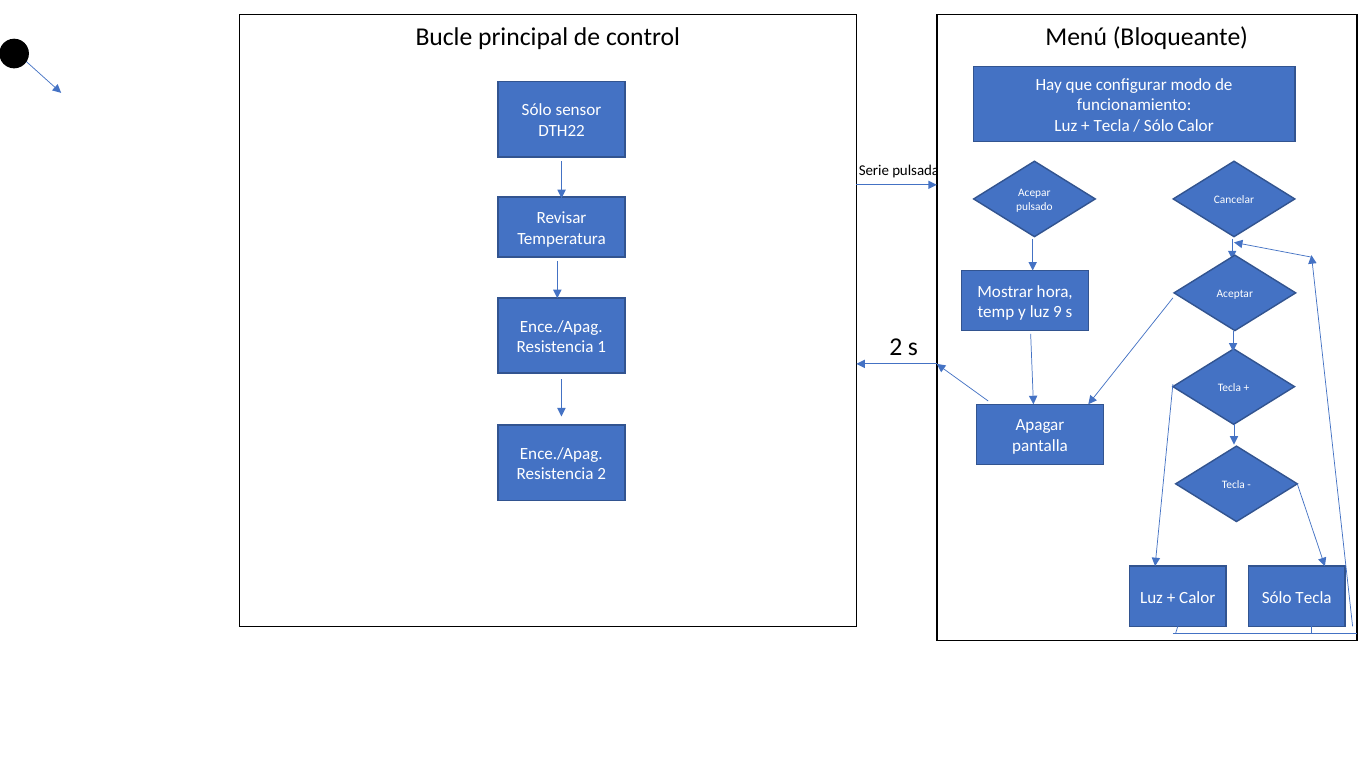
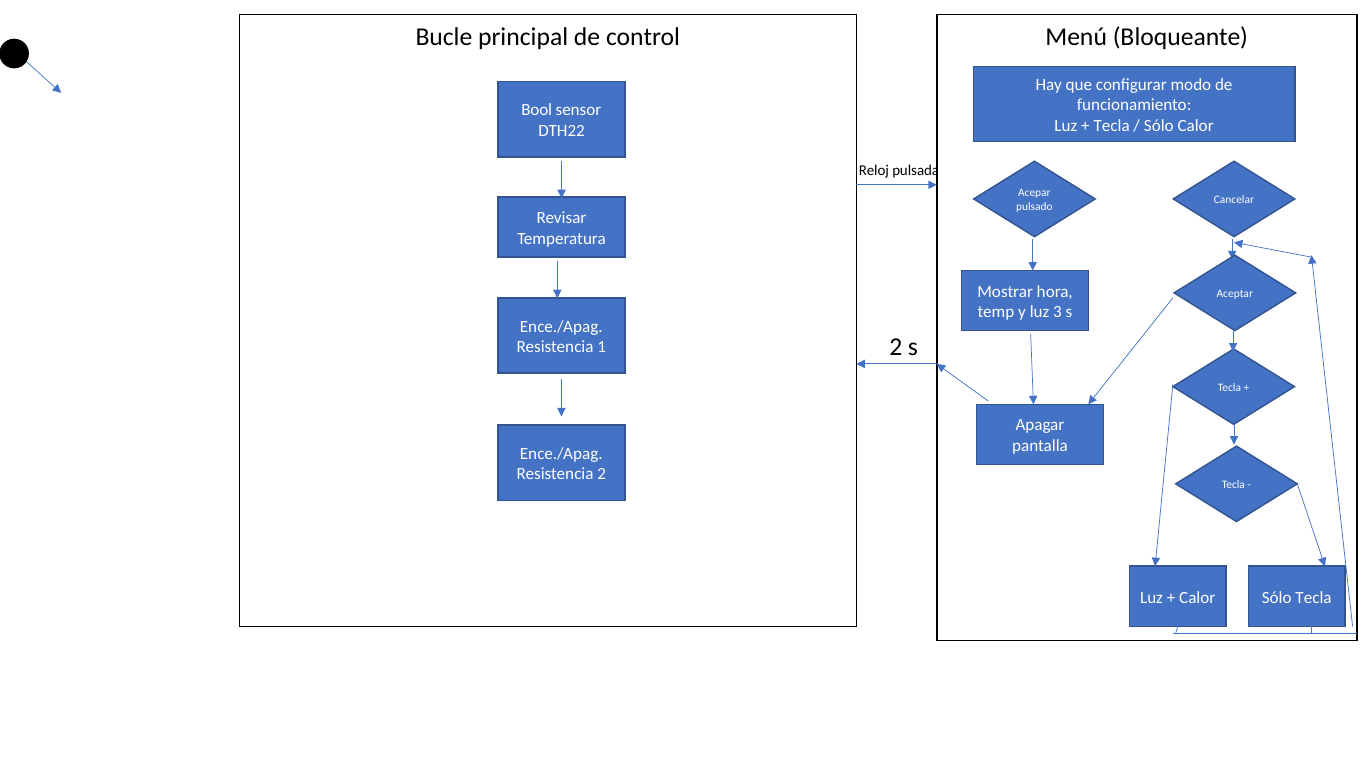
Sólo: Sólo -> Bool (537, 110)
Serie: Serie -> Reloj (874, 170)
9: 9 -> 3 (1058, 312)
